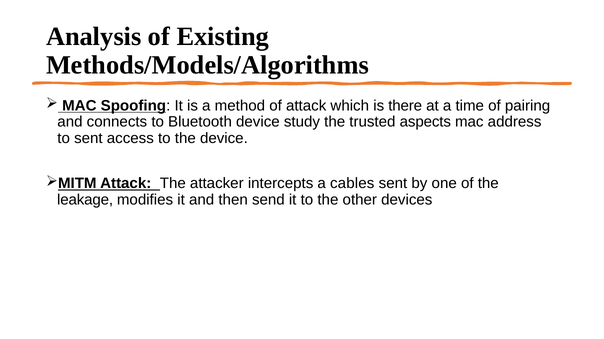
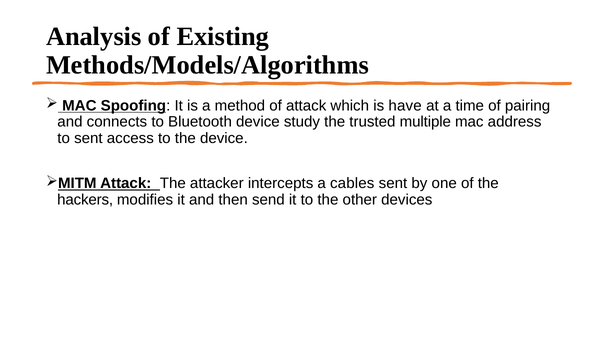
there: there -> have (405, 106)
aspects: aspects -> multiple (425, 122)
leakage: leakage -> hackers (85, 200)
